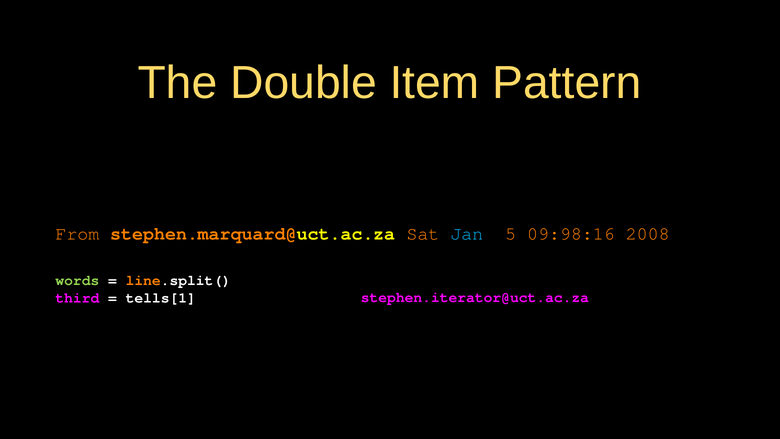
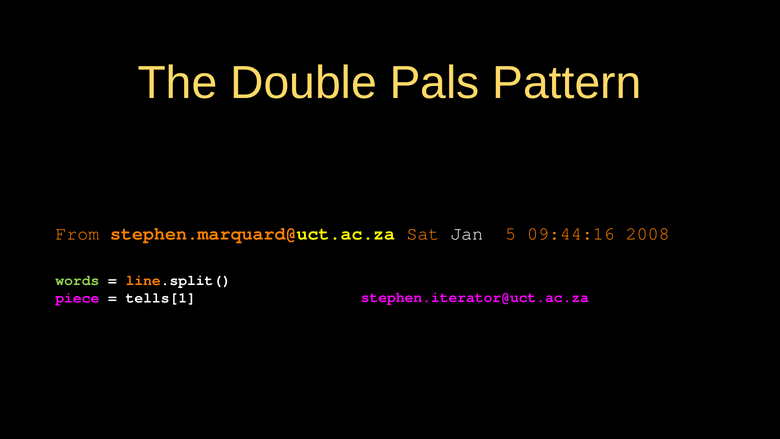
Item: Item -> Pals (435, 83)
Jan colour: light blue -> white (467, 234)
09:98:16: 09:98:16 -> 09:44:16 (571, 234)
third: third -> piece (77, 298)
